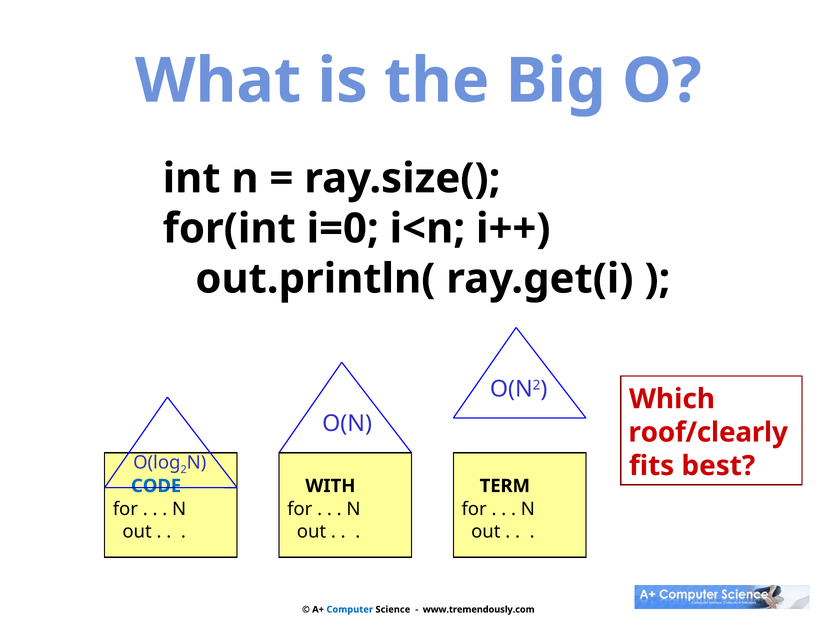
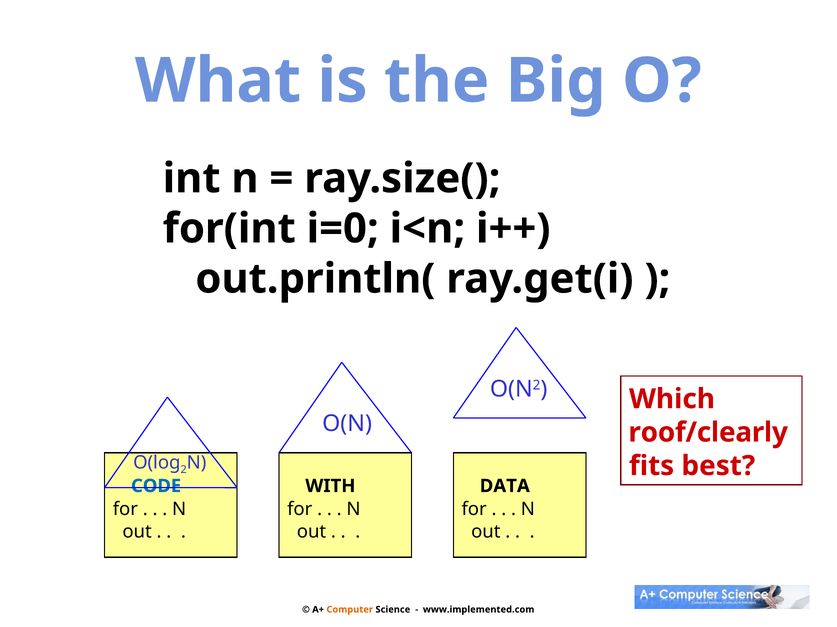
TERM: TERM -> DATA (505, 487)
Computer colour: blue -> orange (350, 610)
www.tremendously.com: www.tremendously.com -> www.implemented.com (479, 610)
